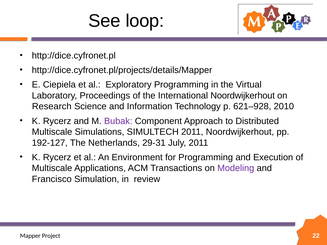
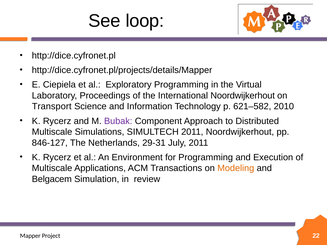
Research: Research -> Transport (52, 107)
621–928: 621–928 -> 621–582 (252, 107)
192-127: 192-127 -> 846-127 (50, 143)
Modeling colour: purple -> orange (236, 168)
Francisco: Francisco -> Belgacem (52, 179)
